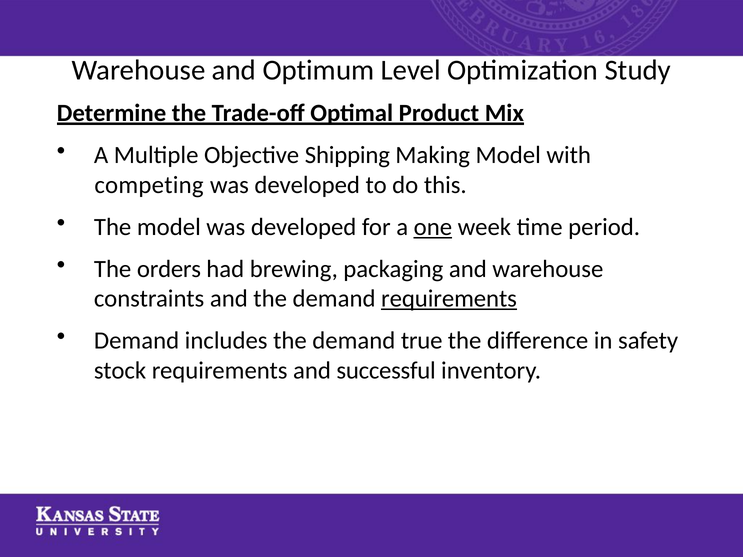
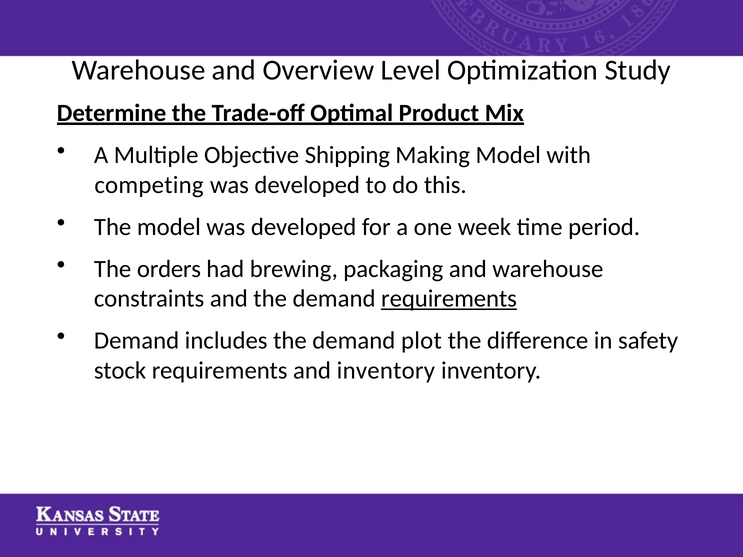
Optimum: Optimum -> Overview (318, 70)
one underline: present -> none (433, 227)
true: true -> plot (421, 341)
and successful: successful -> inventory (386, 371)
